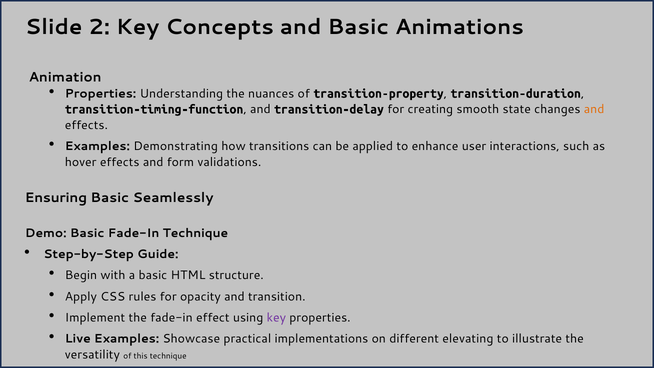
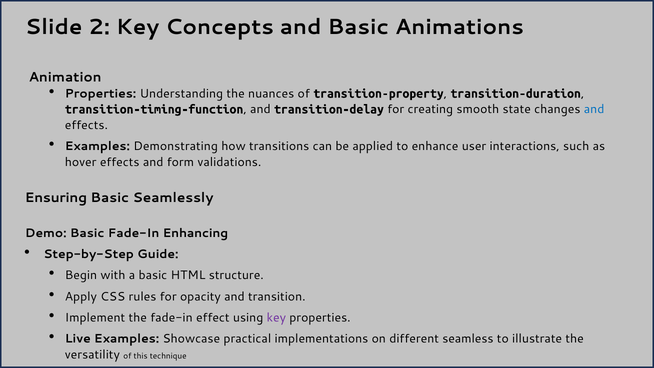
and colour: orange -> blue (594, 109)
Fade-In Technique: Technique -> Enhancing (195, 233)
elevating: elevating -> seamless (468, 339)
